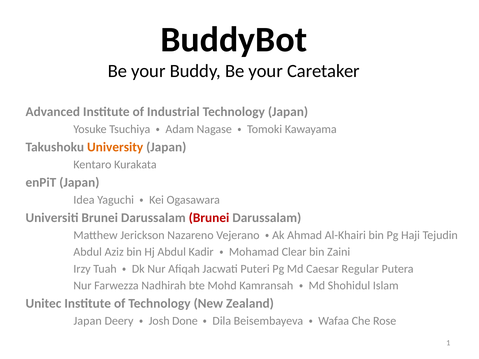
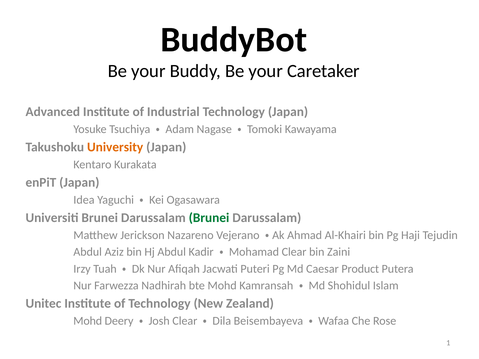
Brunei colour: red -> green (209, 218)
Regular: Regular -> Product (360, 269)
Japan: Japan -> Mohd (88, 321)
Josh Done: Done -> Clear (185, 321)
